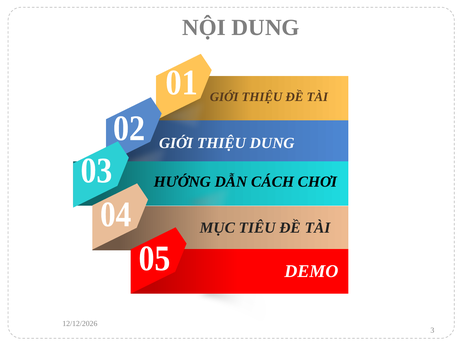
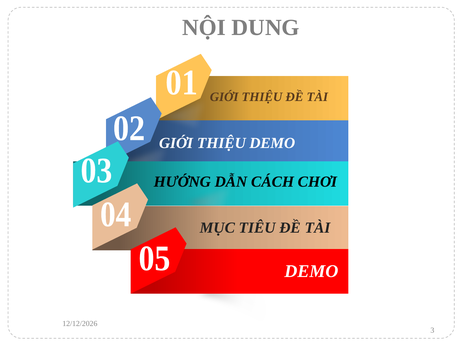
DUNG: DUNG -> DEMO (272, 143)
